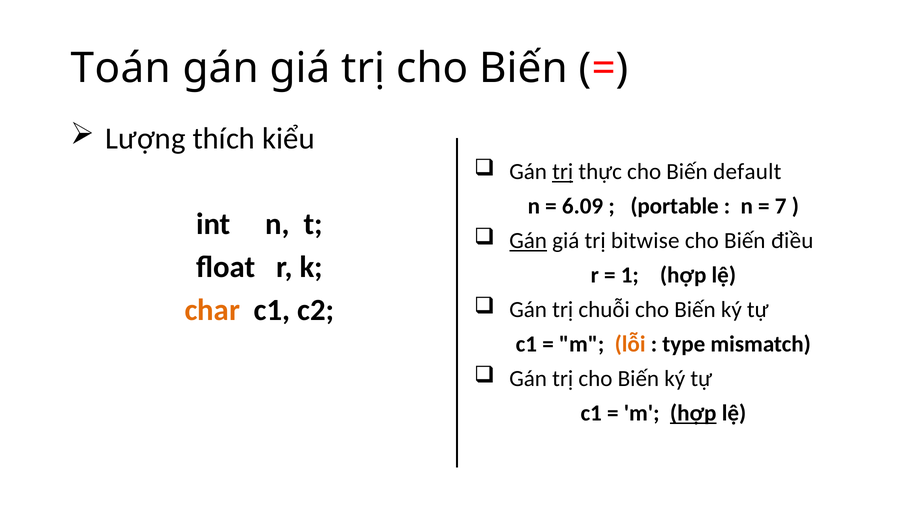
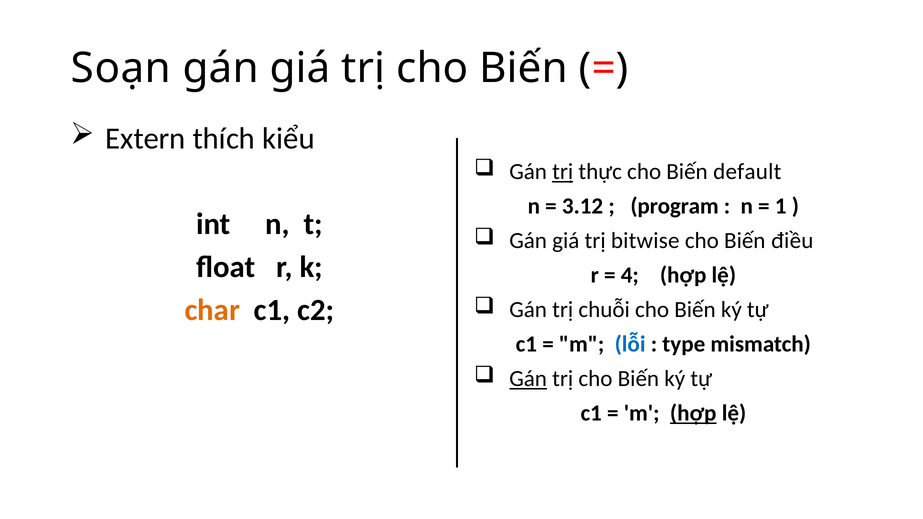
Toán: Toán -> Soạn (121, 68)
Lượng: Lượng -> Extern (146, 139)
6.09: 6.09 -> 3.12 (583, 206)
portable: portable -> program (675, 206)
7: 7 -> 1 (781, 206)
Gán underline: present -> none (528, 241)
1: 1 -> 4 (630, 275)
lỗi colour: orange -> blue (630, 344)
Gán underline: none -> present (528, 379)
